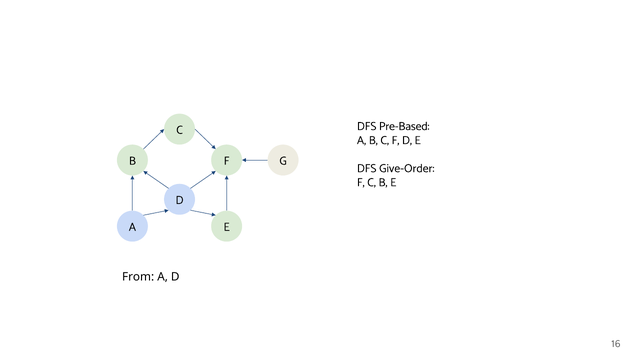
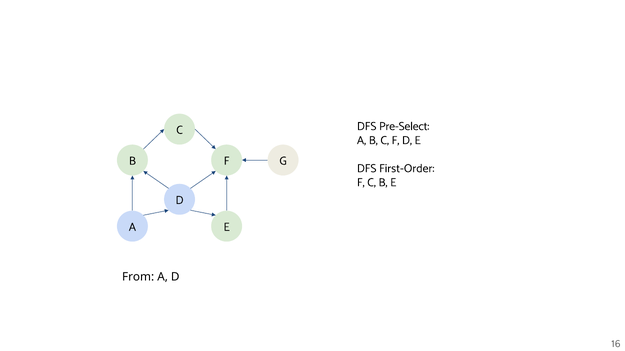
Pre-Based: Pre-Based -> Pre-Select (404, 126)
Give-Order: Give-Order -> First-Order (407, 169)
